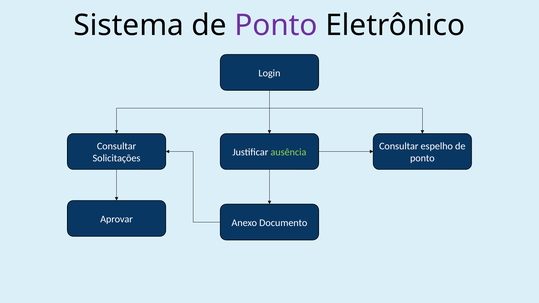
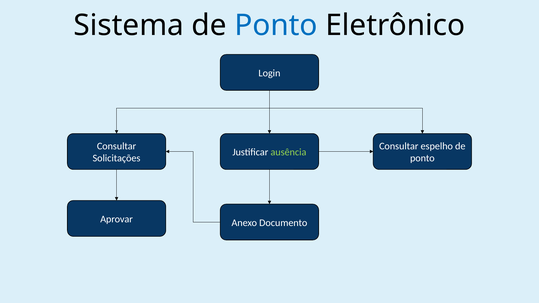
Ponto colour: purple -> blue (276, 25)
